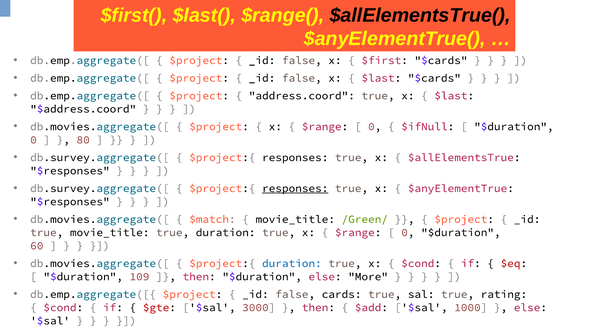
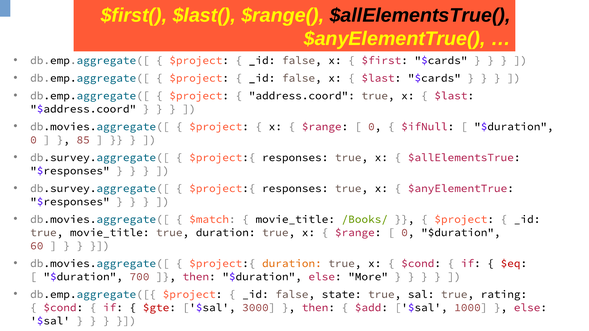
80: 80 -> 85 (83, 140)
responses underline: present -> none (295, 189)
/Green/: /Green/ -> /Books/ (365, 219)
duration colour: blue -> orange (292, 264)
109: 109 -> 700 (139, 277)
cards: cards -> state (342, 295)
